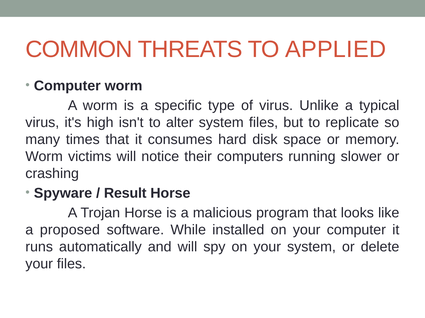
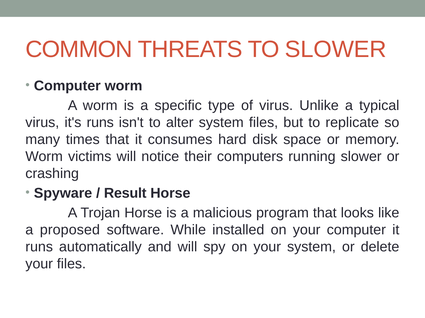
TO APPLIED: APPLIED -> SLOWER (336, 49)
it's high: high -> runs (100, 123)
